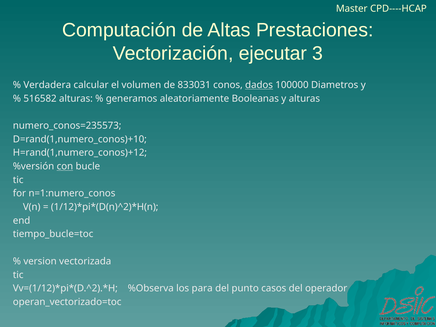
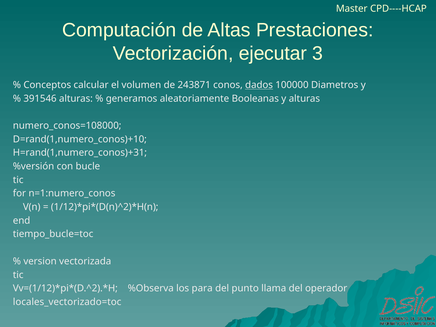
Verdadera: Verdadera -> Conceptos (47, 85)
833031: 833031 -> 243871 (194, 85)
516582: 516582 -> 391546 (40, 99)
numero_conos=235573: numero_conos=235573 -> numero_conos=108000 (67, 126)
H=rand(1,numero_conos)+12: H=rand(1,numero_conos)+12 -> H=rand(1,numero_conos)+31 (80, 153)
con underline: present -> none (65, 166)
casos: casos -> llama (274, 288)
operan_vectorizado=toc: operan_vectorizado=toc -> locales_vectorizado=toc (67, 302)
